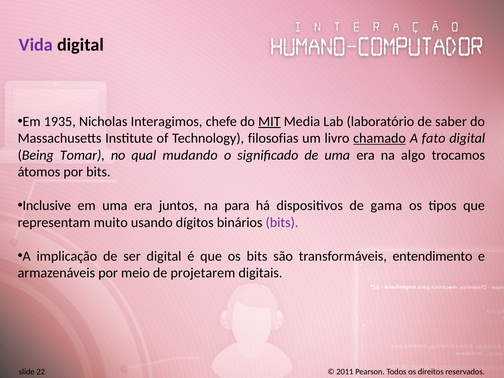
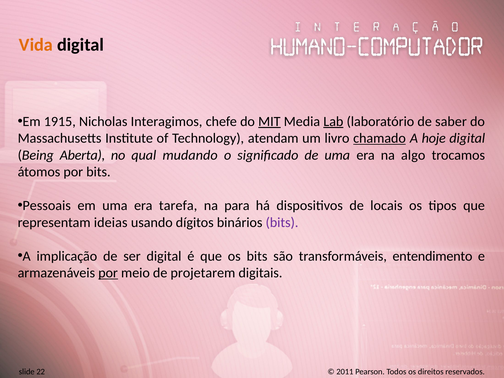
Vida colour: purple -> orange (36, 45)
1935: 1935 -> 1915 (60, 122)
Lab underline: none -> present (333, 122)
filosofias: filosofias -> atendam (273, 138)
fato: fato -> hoje (434, 138)
Tomar: Tomar -> Aberta (82, 155)
Inclusive: Inclusive -> Pessoais (47, 206)
juntos: juntos -> tarefa (178, 206)
gama: gama -> locais (386, 206)
muito: muito -> ideias (111, 222)
por underline: none -> present (108, 273)
